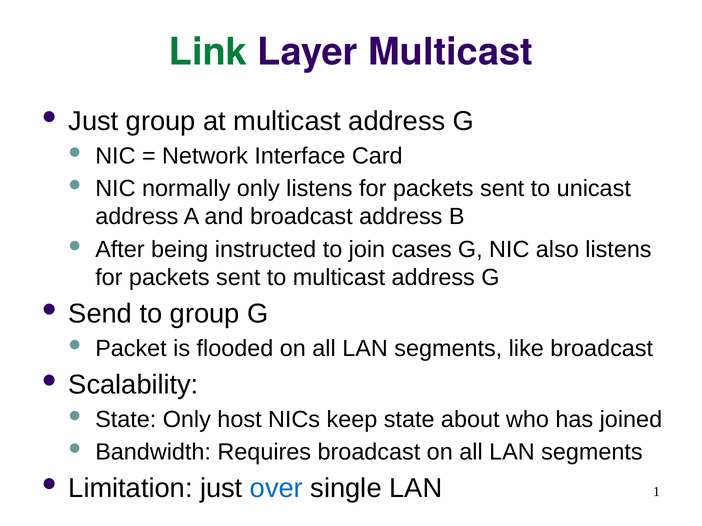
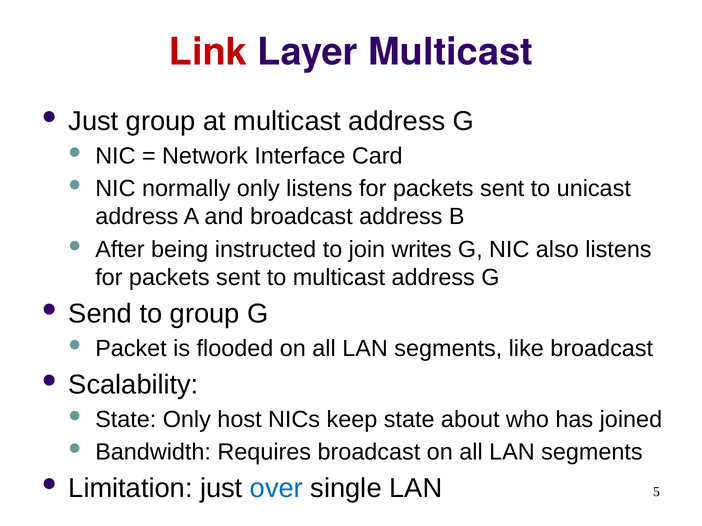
Link colour: green -> red (208, 52)
cases: cases -> writes (422, 250)
1: 1 -> 5 (656, 492)
